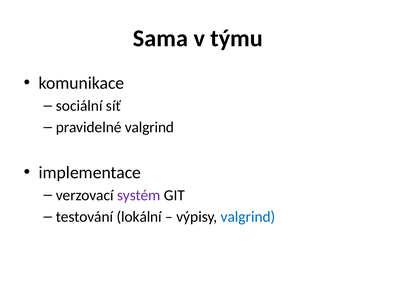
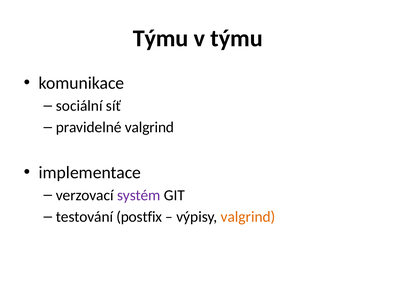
Sama: Sama -> Týmu (161, 38)
lokální: lokální -> postfix (139, 217)
valgrind colour: blue -> orange (248, 217)
